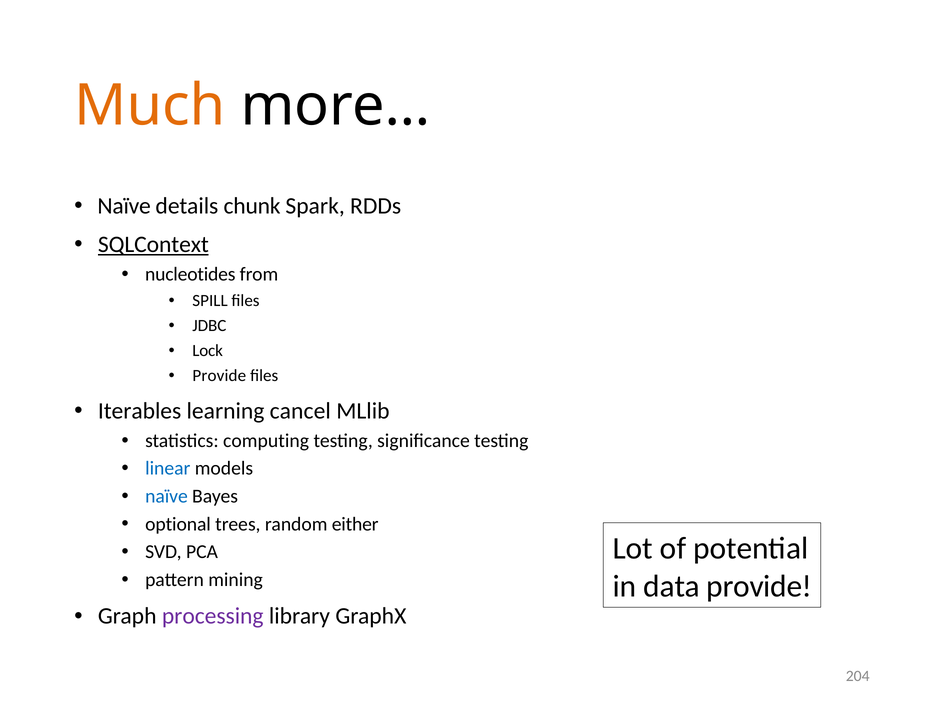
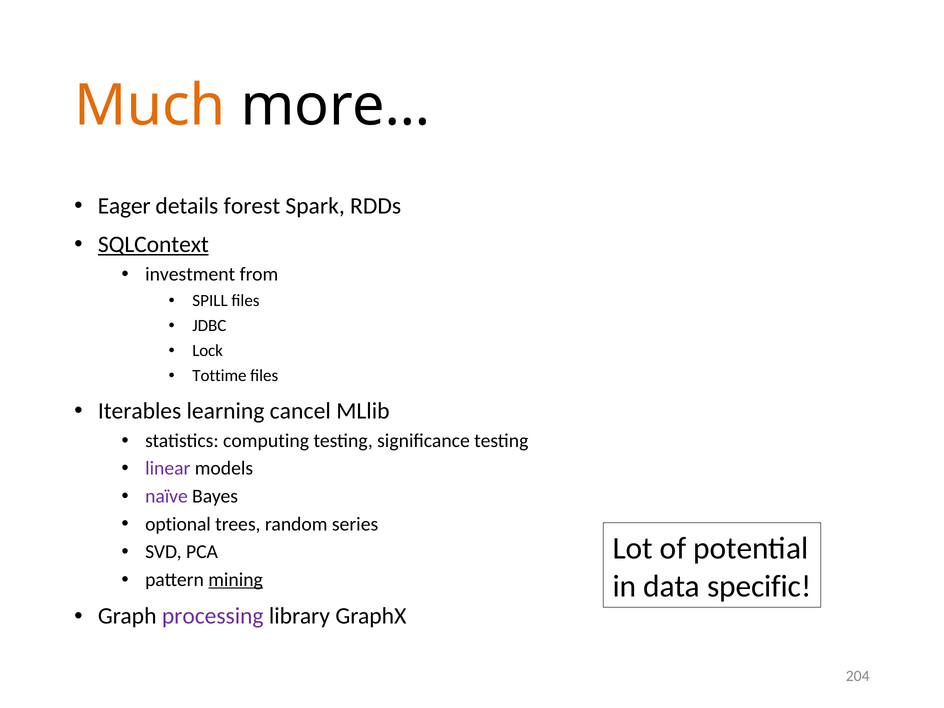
Naïve: Naïve -> Eager (124, 206)
chunk: chunk -> forest (252, 206)
nucleotides: nucleotides -> investment (190, 274)
Provide: Provide -> Tottime (219, 376)
linear colour: blue -> purple (168, 468)
naïve colour: blue -> purple (166, 496)
either: either -> series (355, 524)
mining underline: none -> present (236, 580)
data provide: provide -> specific (759, 586)
